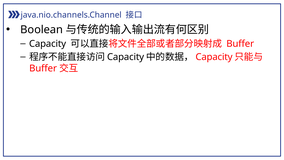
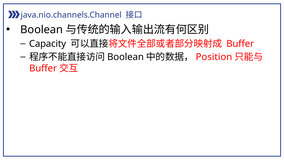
Capacity: Capacity -> Boolean (126, 57)
Capacity: Capacity -> Position (214, 57)
